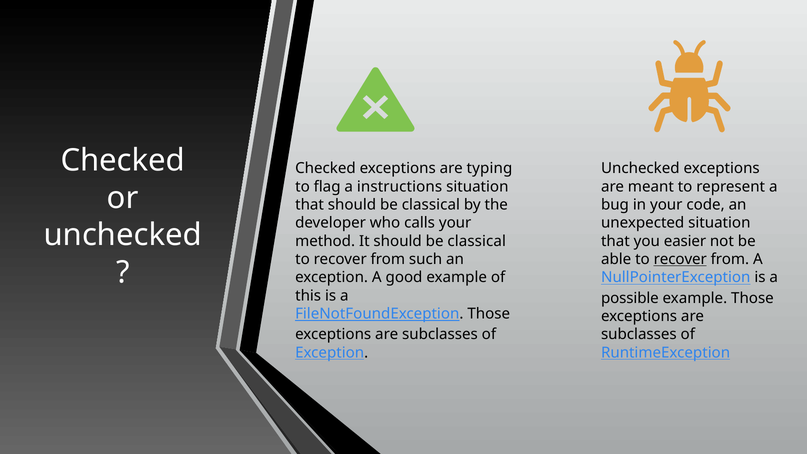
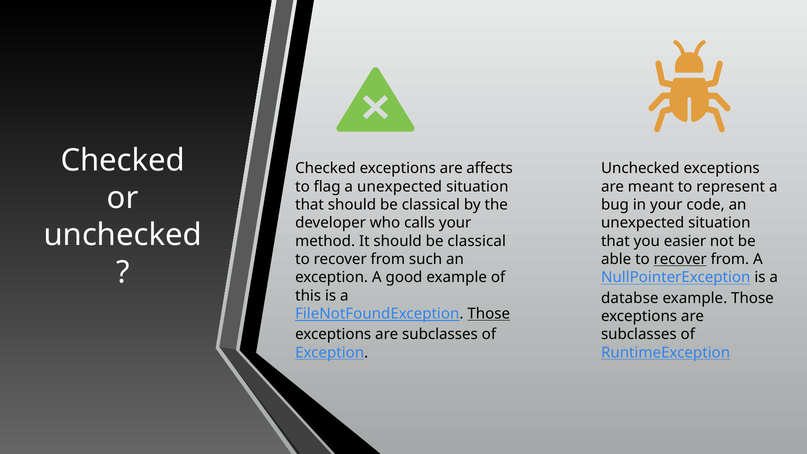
typing: typing -> affects (490, 168)
a instructions: instructions -> unexpected (400, 187)
possible: possible -> databse (630, 298)
Those underline: none -> present (489, 314)
